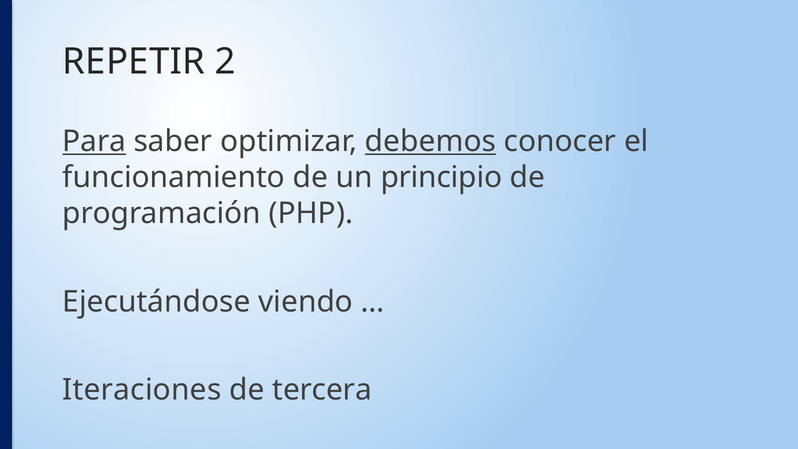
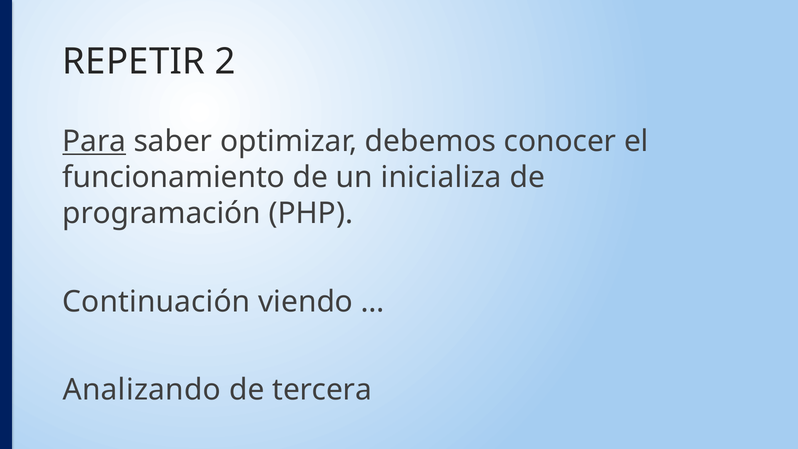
debemos underline: present -> none (430, 141)
principio: principio -> inicializa (441, 177)
Ejecutándose: Ejecutándose -> Continuación (156, 302)
Iteraciones: Iteraciones -> Analizando (142, 390)
